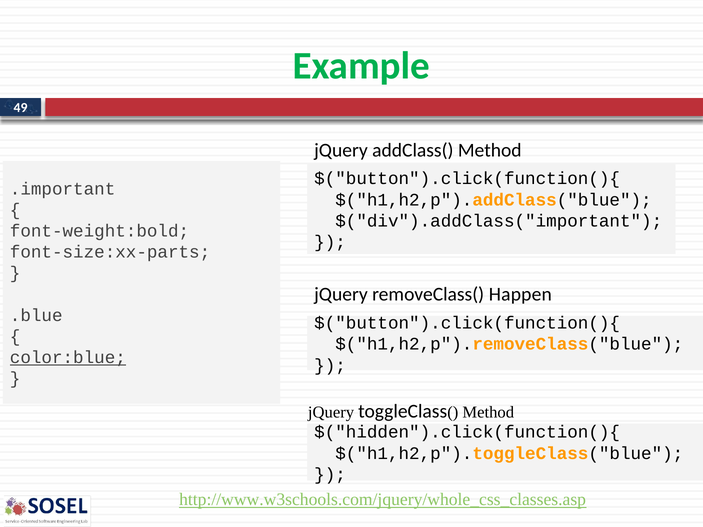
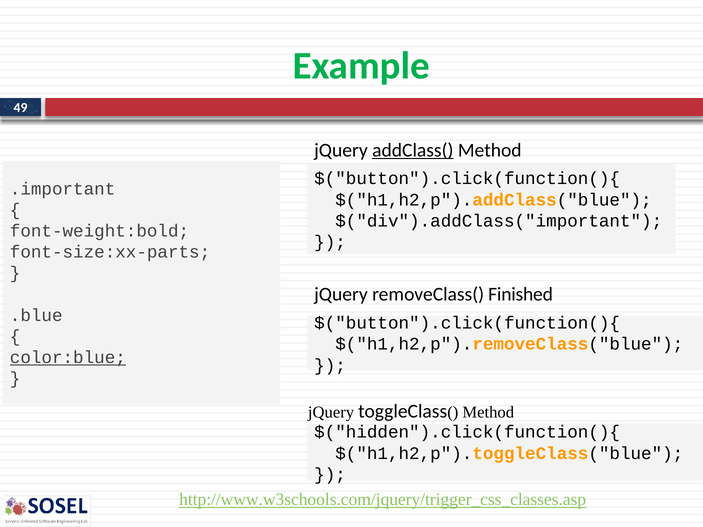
addClass( underline: none -> present (413, 150)
Happen: Happen -> Finished (521, 295)
http://www.w3schools.com/jquery/whole_css_classes.asp: http://www.w3schools.com/jquery/whole_css_classes.asp -> http://www.w3schools.com/jquery/trigger_css_classes.asp (383, 500)
